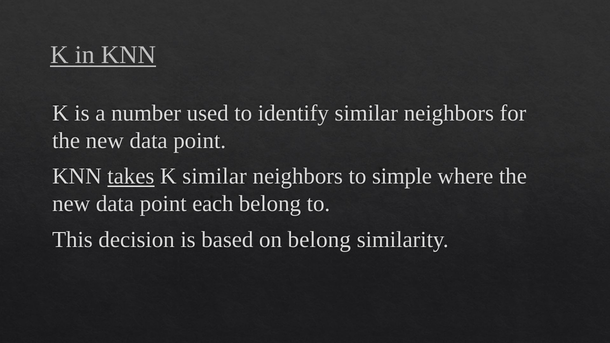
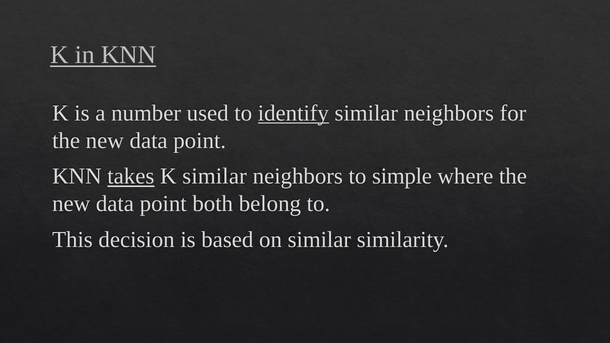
identify underline: none -> present (293, 113)
each: each -> both (213, 204)
on belong: belong -> similar (319, 240)
